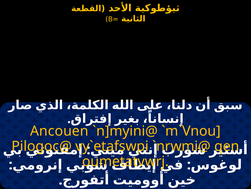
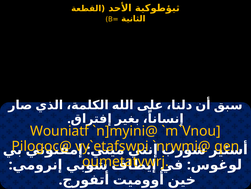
Ancouen: Ancouen -> Wouniatf (59, 131)
